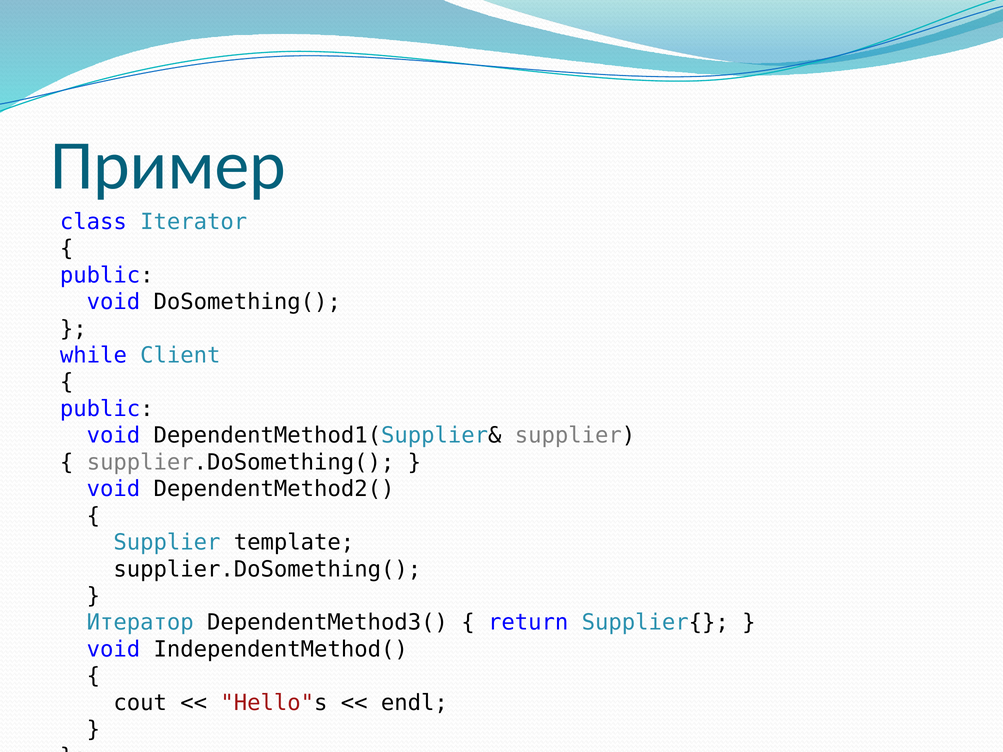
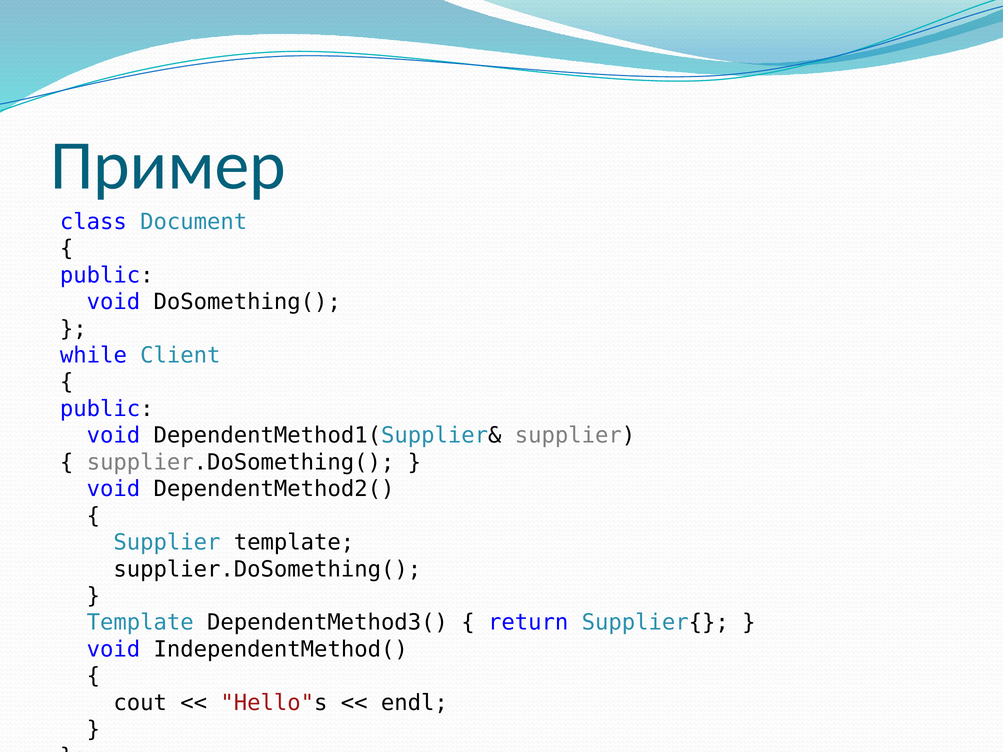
Iterator: Iterator -> Document (194, 222)
Итератор: Итератор -> Template (140, 623)
